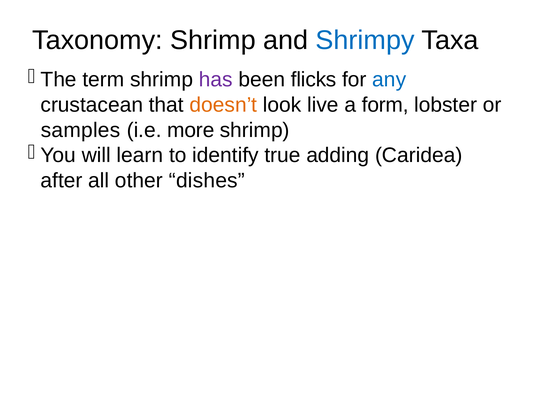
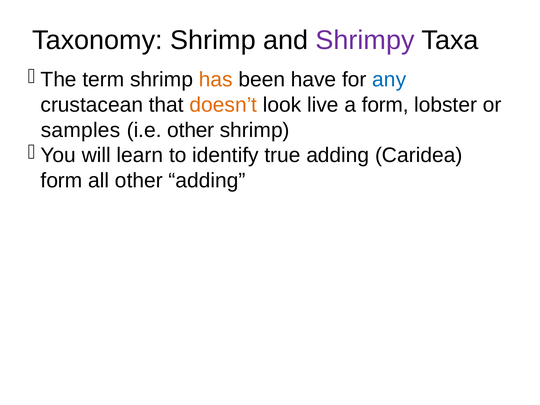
Shrimpy colour: blue -> purple (365, 40)
has colour: purple -> orange (216, 80)
flicks: flicks -> have (314, 80)
i.e more: more -> other (191, 130)
after: after -> form (62, 181)
other dishes: dishes -> adding (207, 181)
